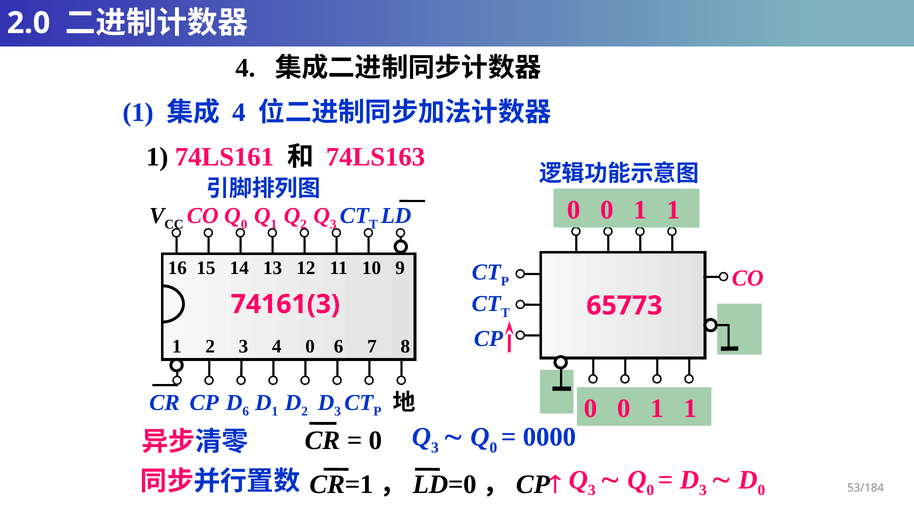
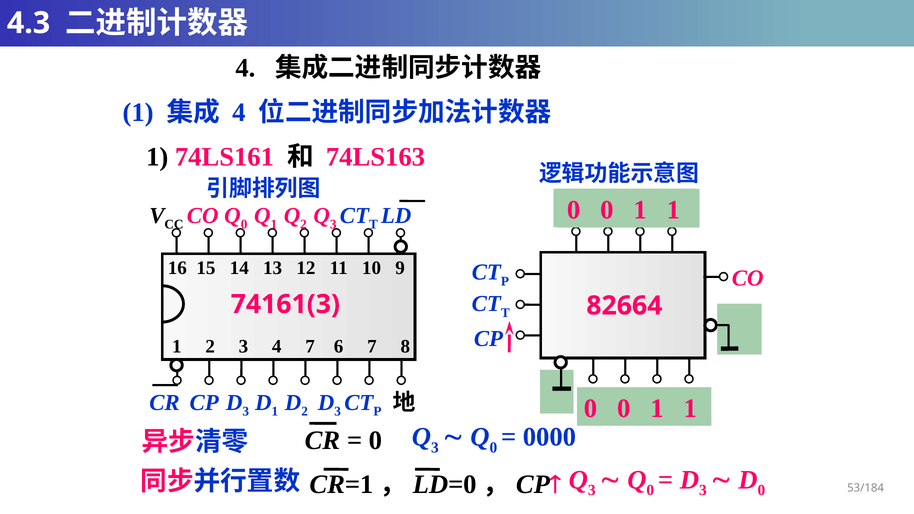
2.0: 2.0 -> 4.3 (29, 23)
65773: 65773 -> 82664 (624, 306)
4 0: 0 -> 7 (310, 347)
6: 6 -> 3 (246, 412)
